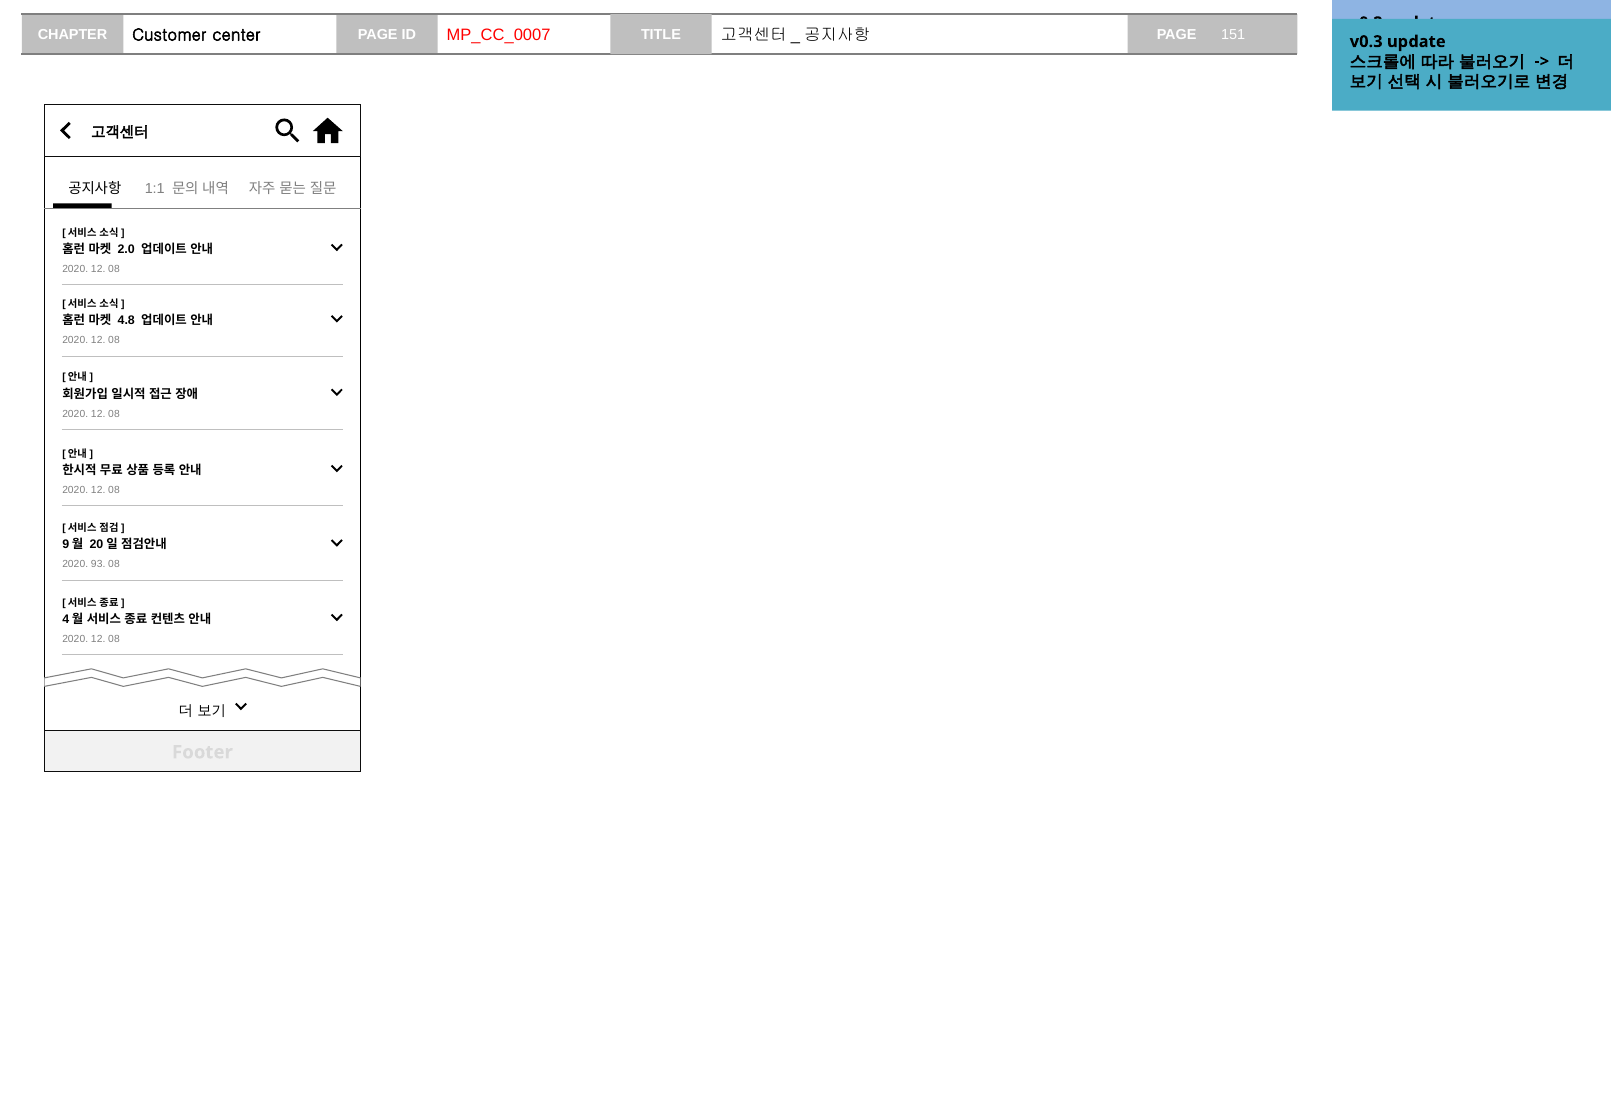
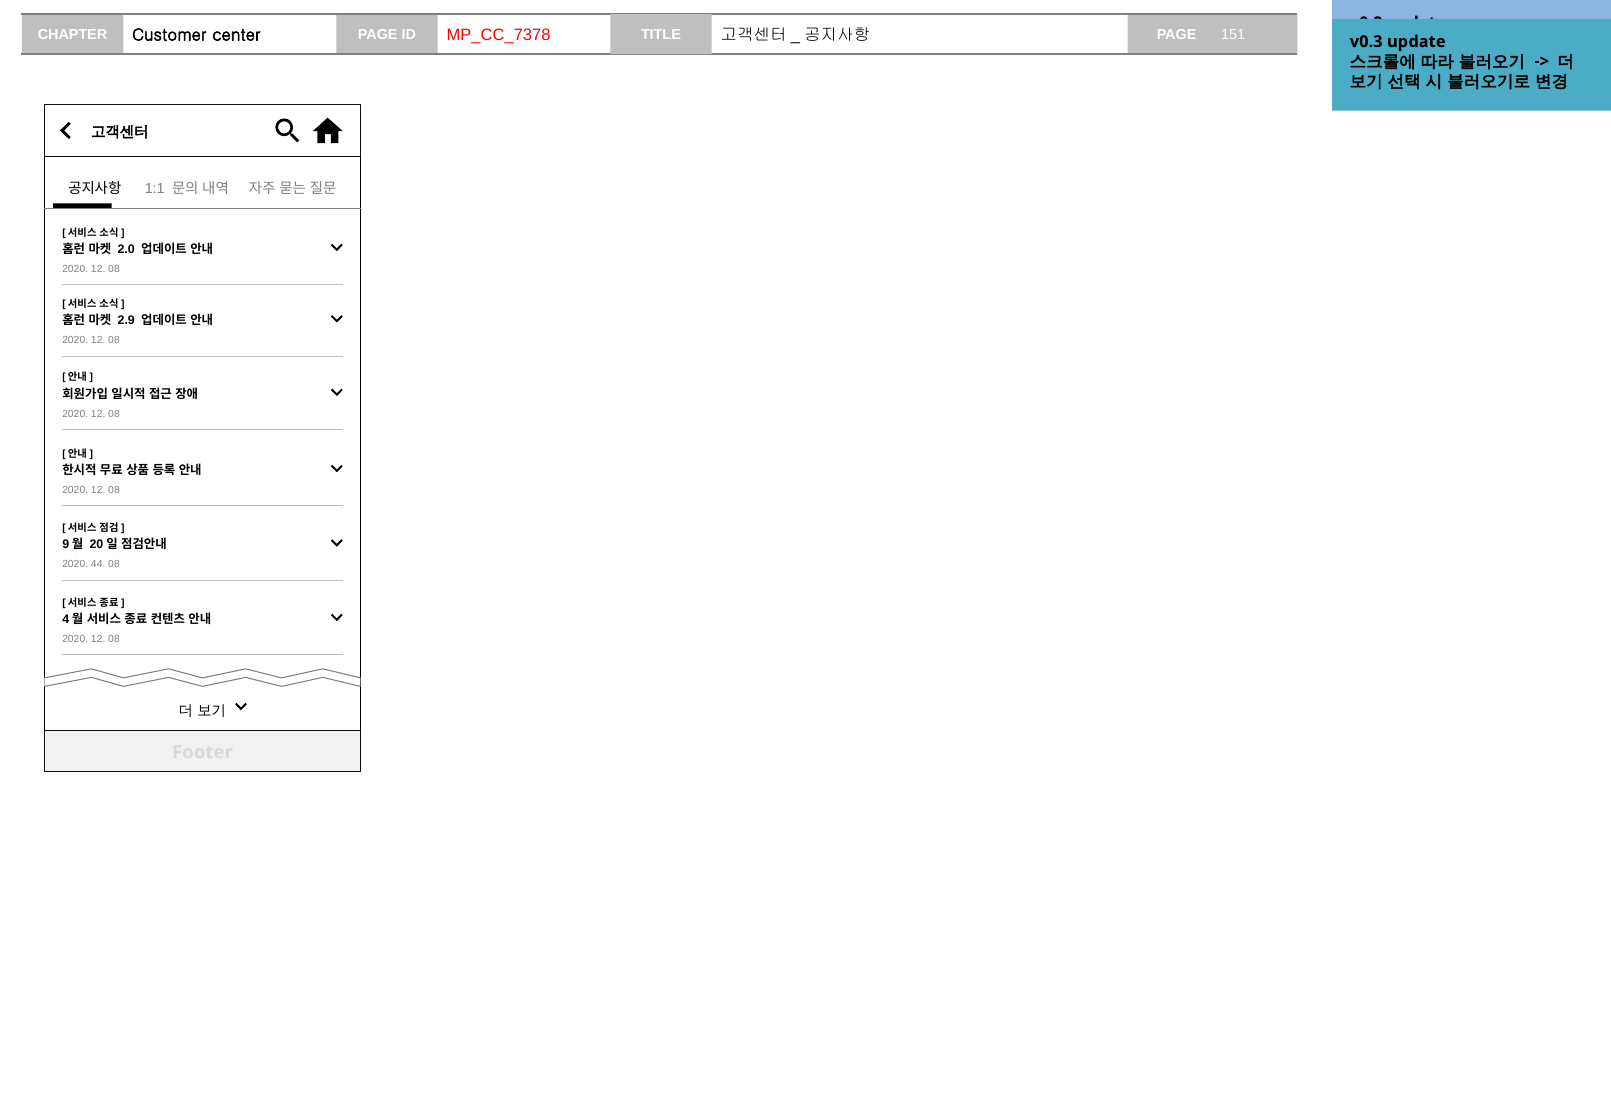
MP_CC_0007: MP_CC_0007 -> MP_CC_7378 (499, 35)
4.8: 4.8 -> 2.9 (126, 321)
93: 93 -> 44 (98, 565)
